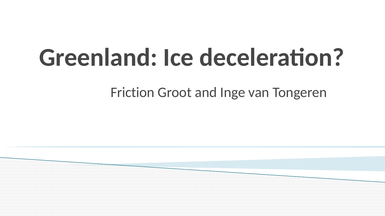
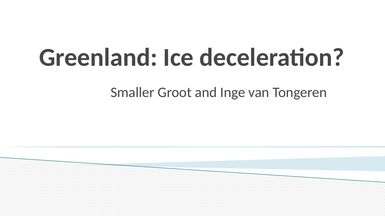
Friction: Friction -> Smaller (132, 93)
